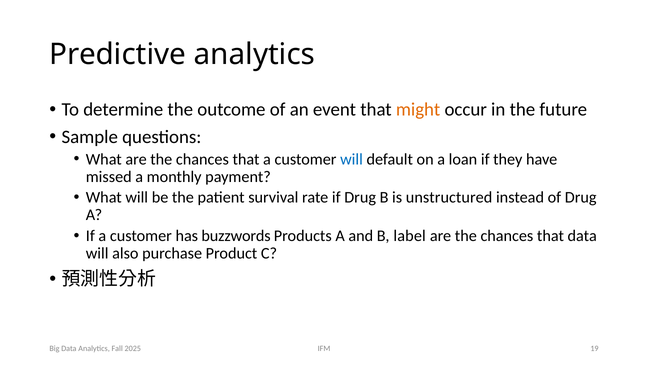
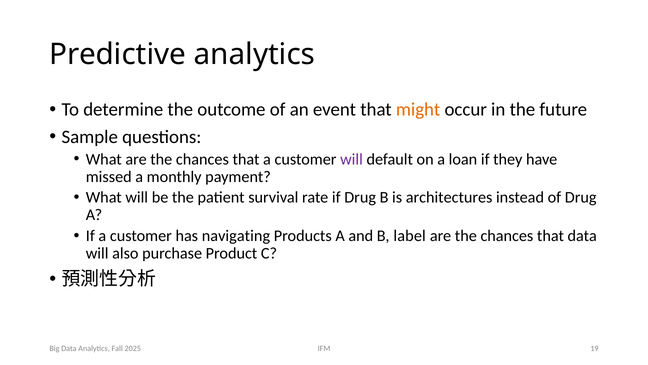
will colour: blue -> purple (352, 159)
unstructured: unstructured -> architectures (449, 197)
buzzwords: buzzwords -> navigating (236, 236)
